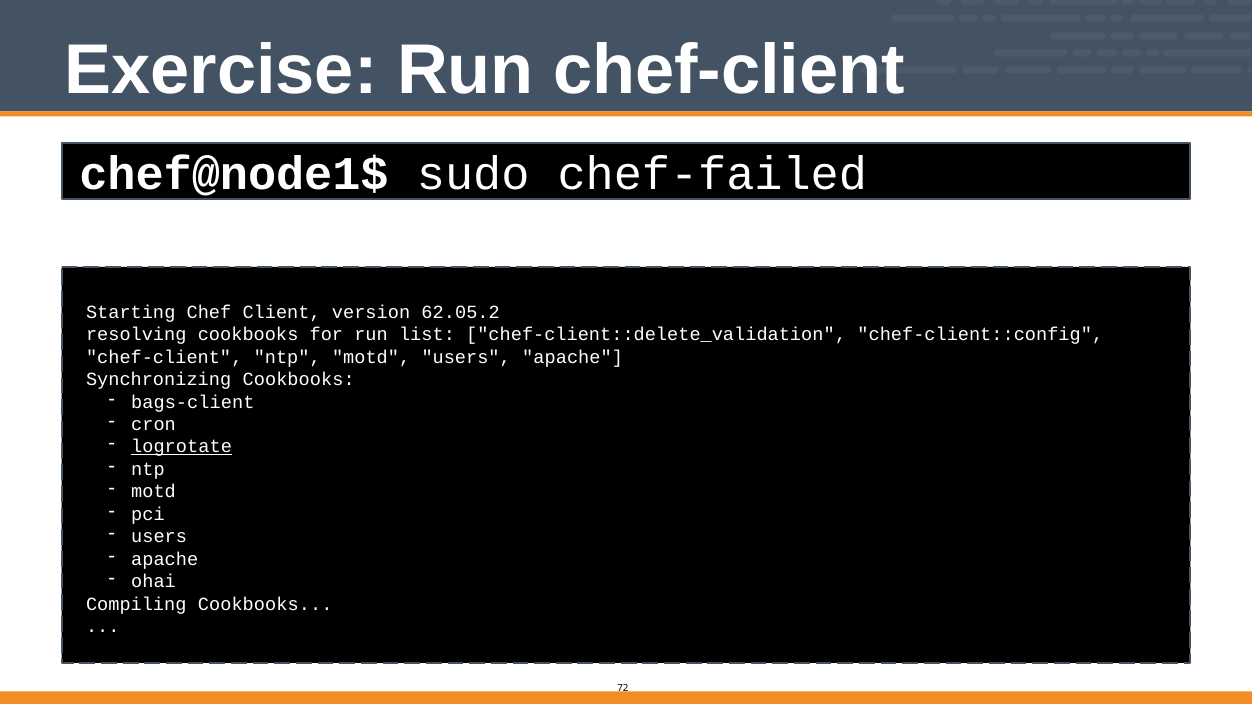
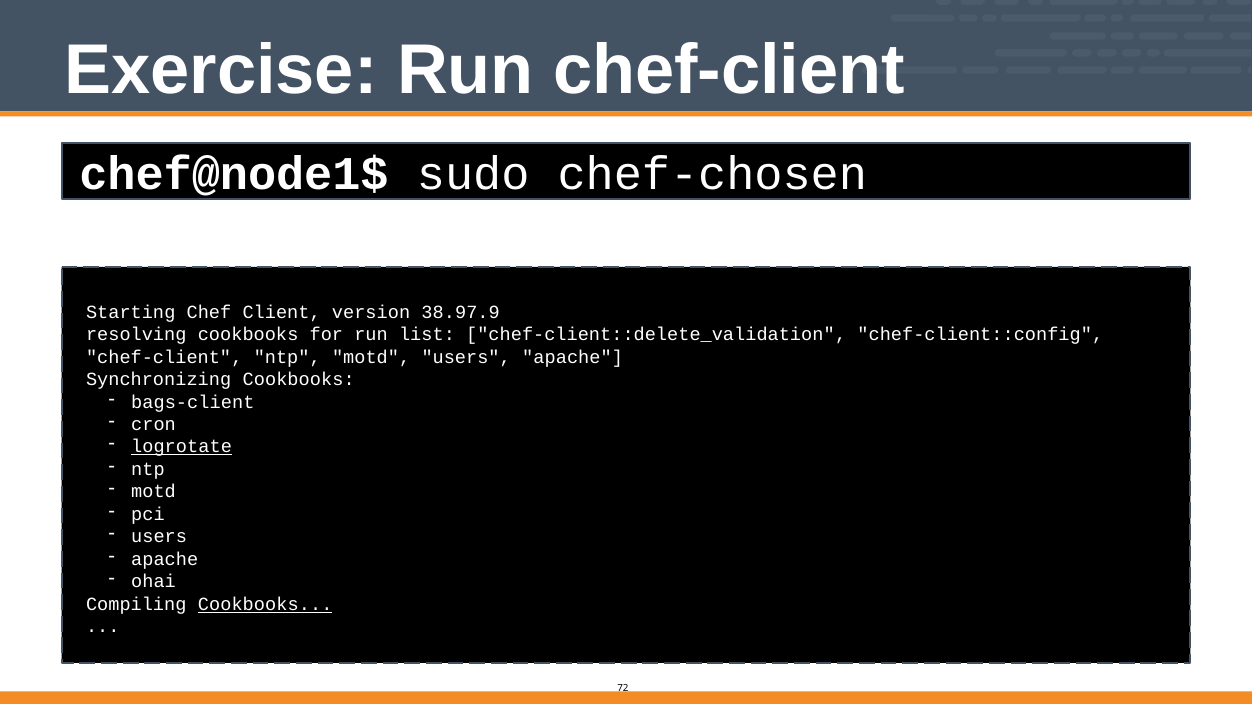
chef-failed: chef-failed -> chef-chosen (712, 174)
62.05.2: 62.05.2 -> 38.97.9 (461, 312)
Cookbooks underline: none -> present (265, 604)
